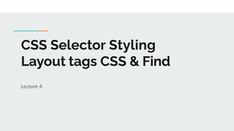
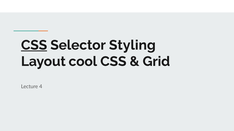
CSS underline: none -> present (34, 45)
tags: tags -> cool (83, 62)
Find: Find -> Grid (156, 62)
